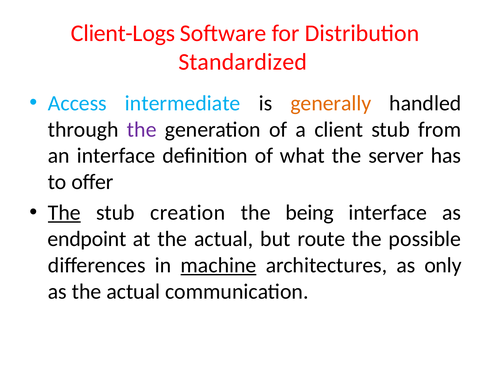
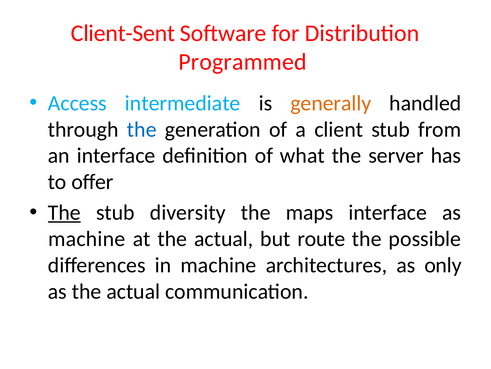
Client-Logs: Client-Logs -> Client-Sent (123, 33)
Standardized: Standardized -> Programmed (243, 62)
the colour: purple -> blue (142, 129)
creation: creation -> diversity (188, 212)
being: being -> maps (310, 212)
endpoint: endpoint -> machine (87, 238)
machine underline: present -> none (219, 265)
